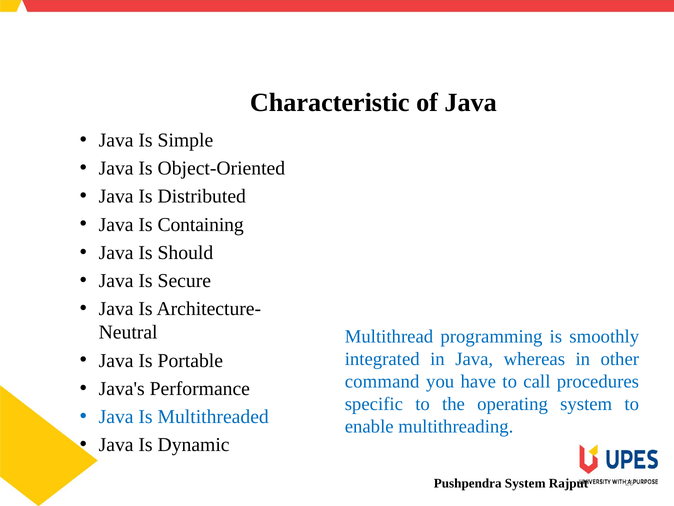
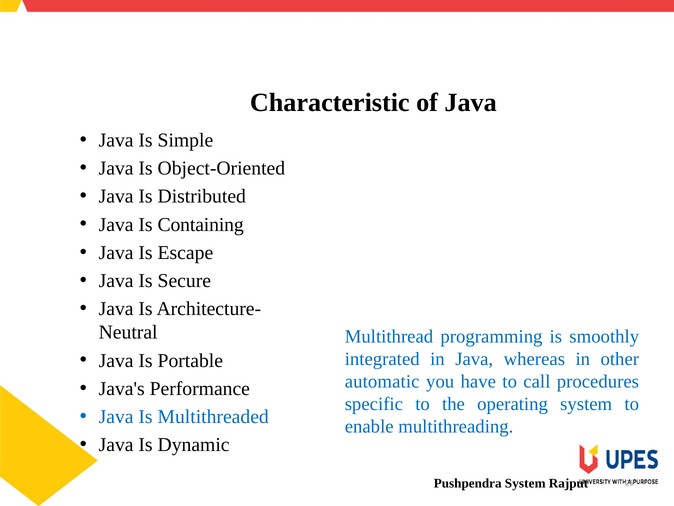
Should: Should -> Escape (185, 252)
command: command -> automatic (382, 381)
